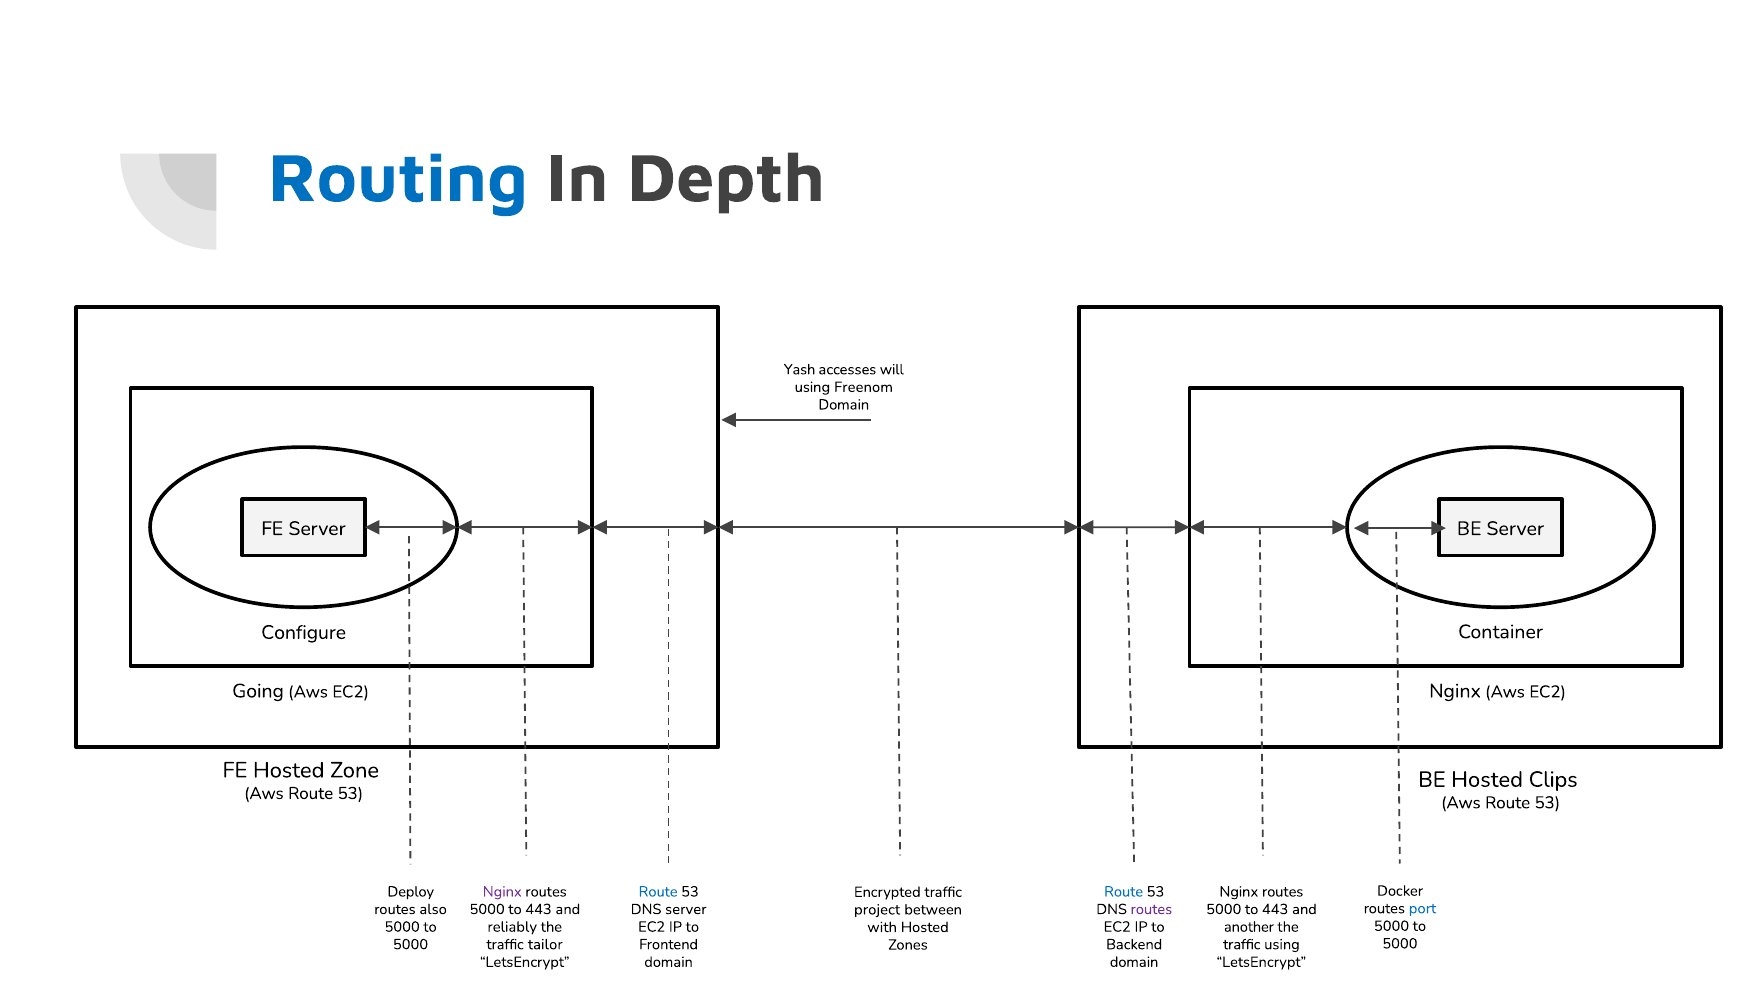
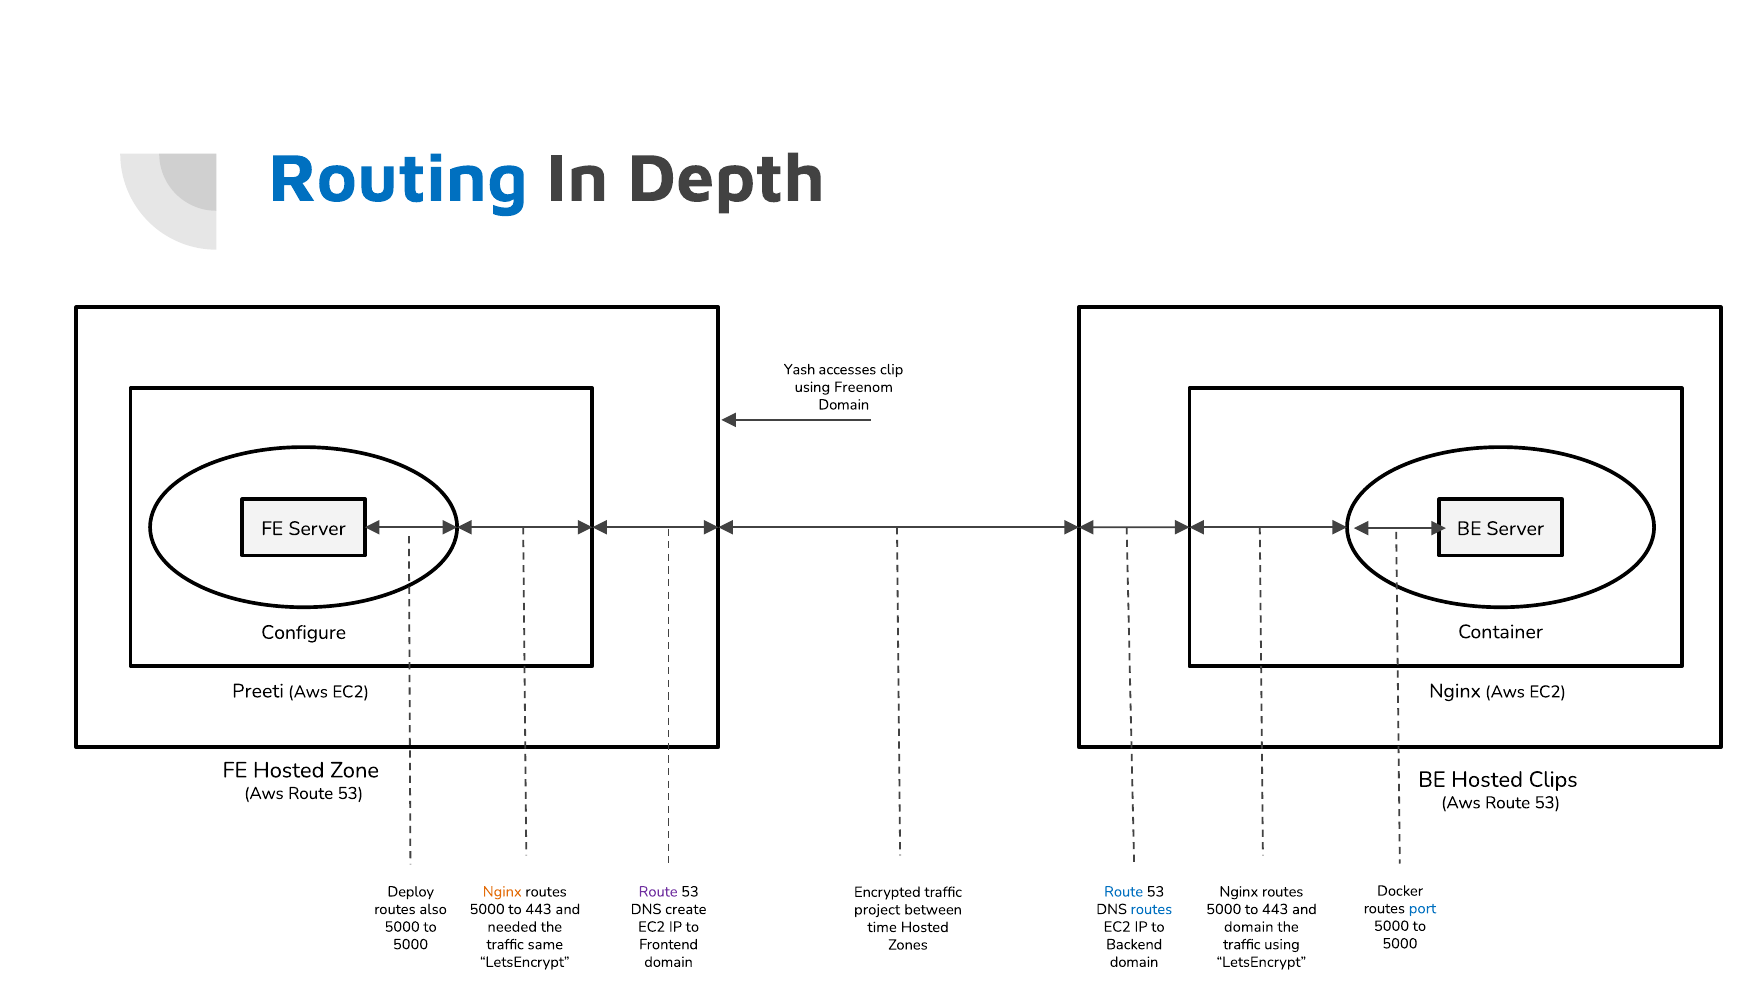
will: will -> clip (892, 369)
Going: Going -> Preeti (258, 691)
Nginx colour: purple -> orange (502, 892)
Route colour: blue -> purple (658, 892)
DNS server: server -> create (686, 909)
routes colour: purple -> blue (1151, 909)
reliably: reliably -> needed (512, 927)
another: another -> domain (1249, 927)
with: with -> time (882, 927)
tailor: tailor -> same (545, 944)
